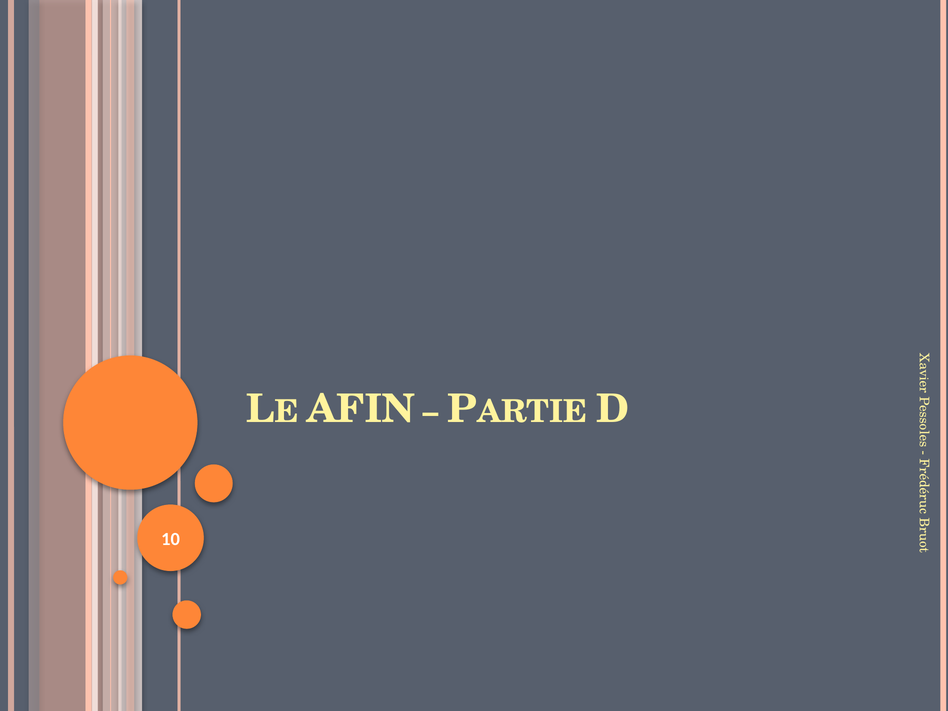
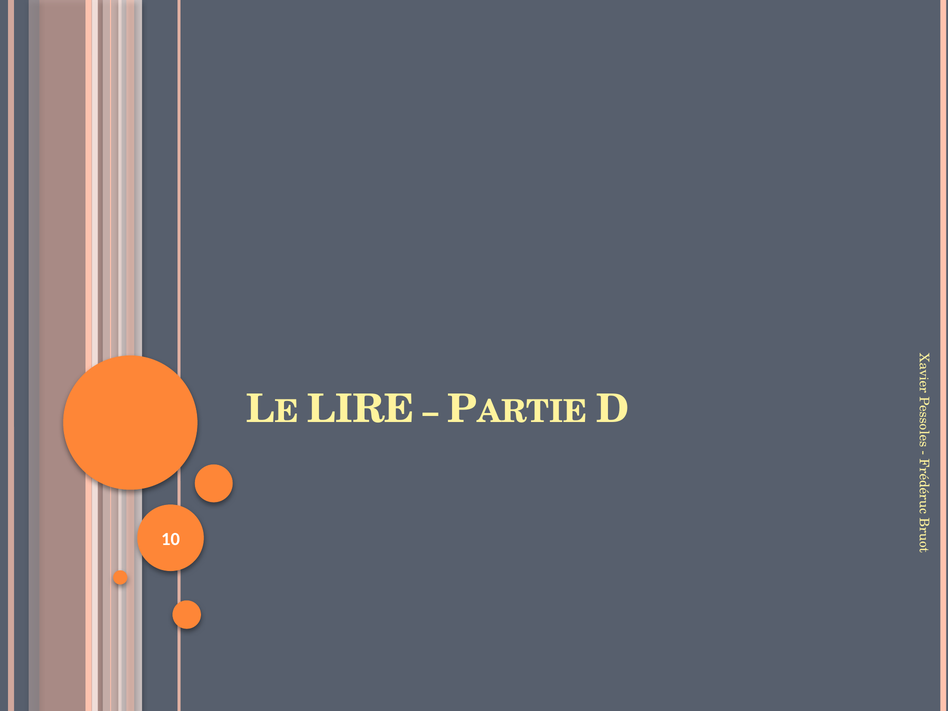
AFIN: AFIN -> LIRE (361, 409)
